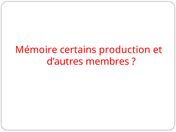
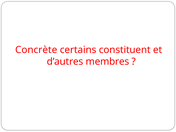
Mémoire: Mémoire -> Concrète (36, 50)
production: production -> constituent (125, 50)
